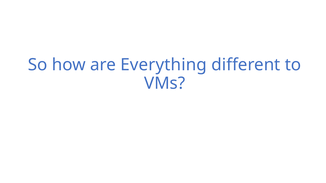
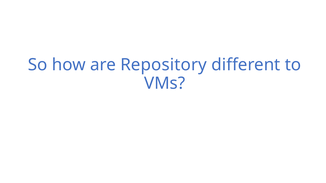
Everything: Everything -> Repository (164, 65)
